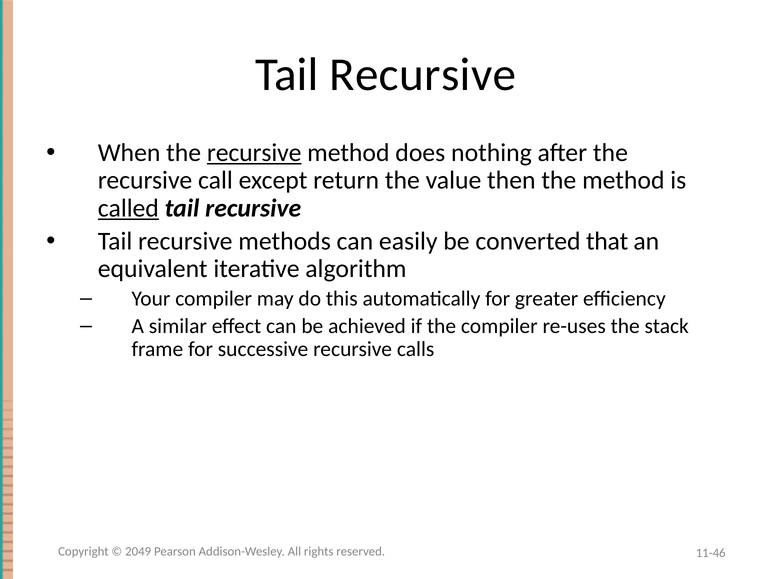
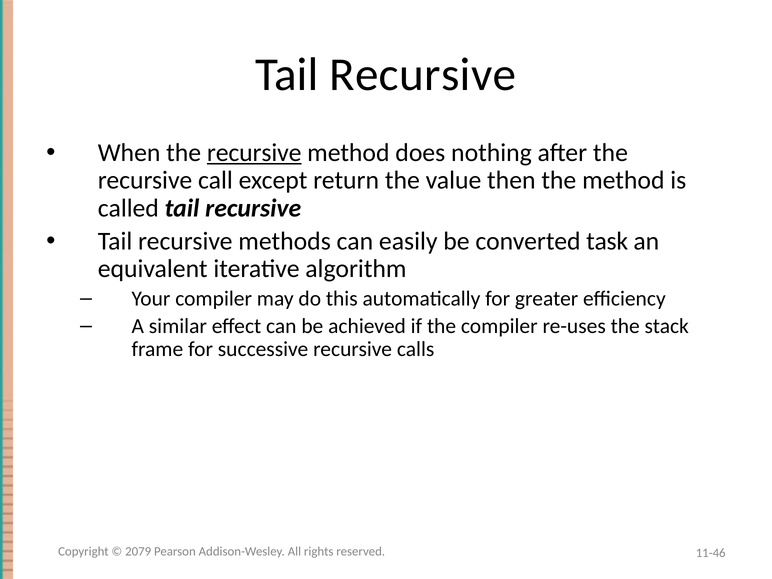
called underline: present -> none (128, 208)
that: that -> task (607, 241)
2049: 2049 -> 2079 (138, 552)
